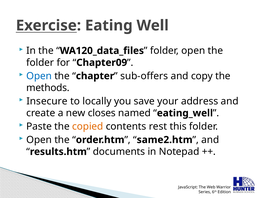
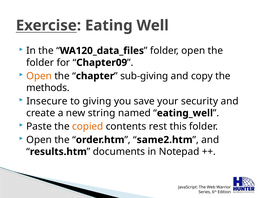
Open colour: blue -> orange (39, 76)
sub-offers: sub-offers -> sub-giving (144, 76)
locally: locally -> giving (97, 101)
address: address -> security (200, 101)
closes: closes -> string (102, 113)
